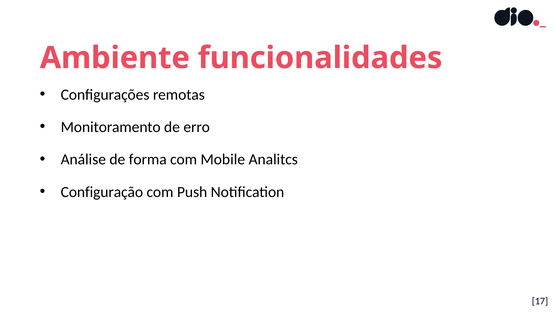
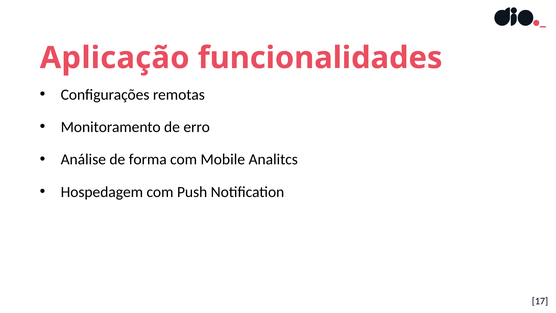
Ambiente: Ambiente -> Aplicação (115, 58)
Configuração: Configuração -> Hospedagem (102, 192)
